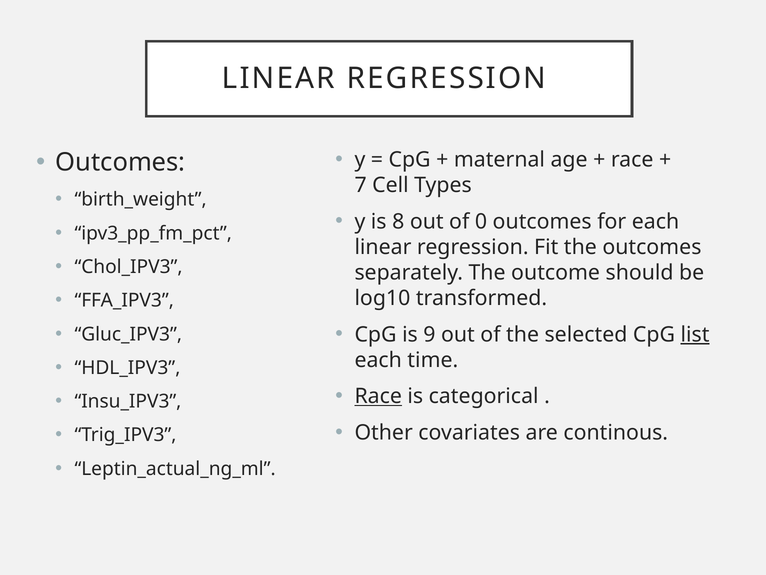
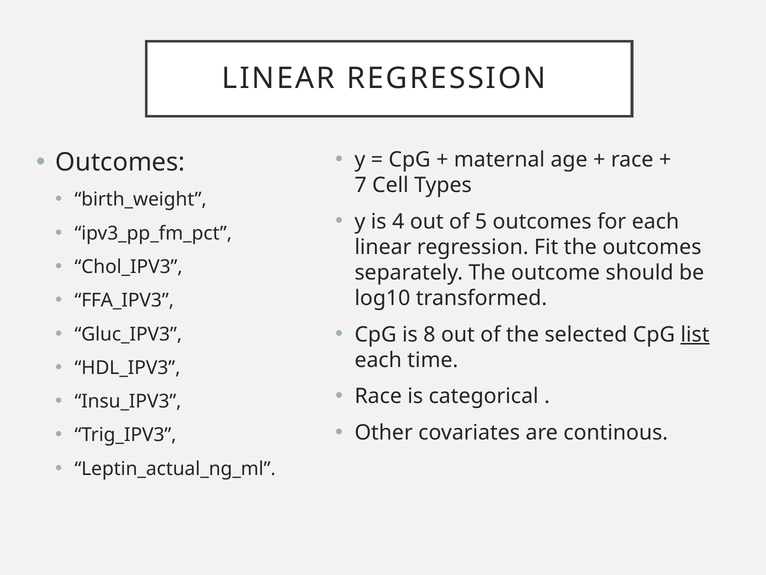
8: 8 -> 4 (398, 221)
0: 0 -> 5 (481, 221)
9: 9 -> 8 (429, 334)
Race underline: present -> none (378, 396)
